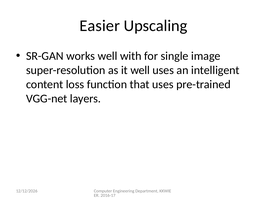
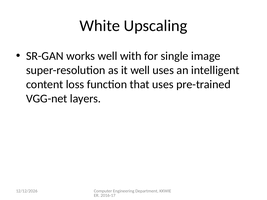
Easier: Easier -> White (100, 26)
